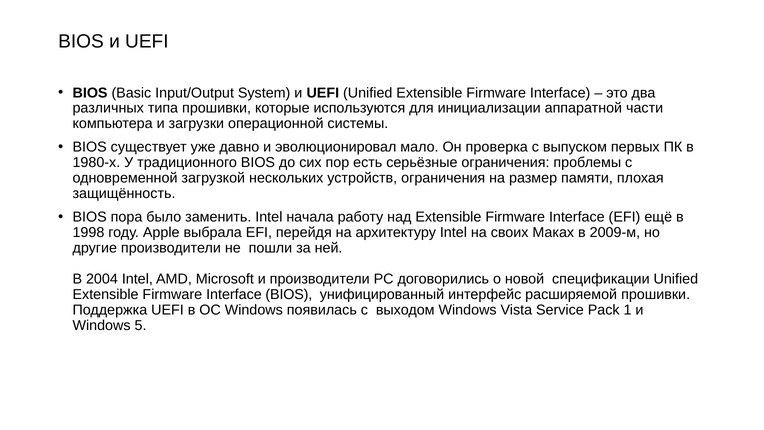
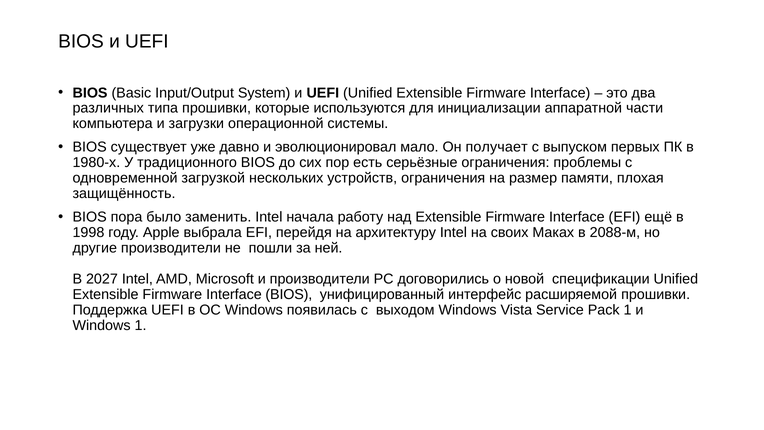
проверка: проверка -> получает (497, 147)
2009-м: 2009-м -> 2088-м (615, 232)
2004: 2004 -> 2027 (102, 279)
Windows 5: 5 -> 1 (141, 325)
